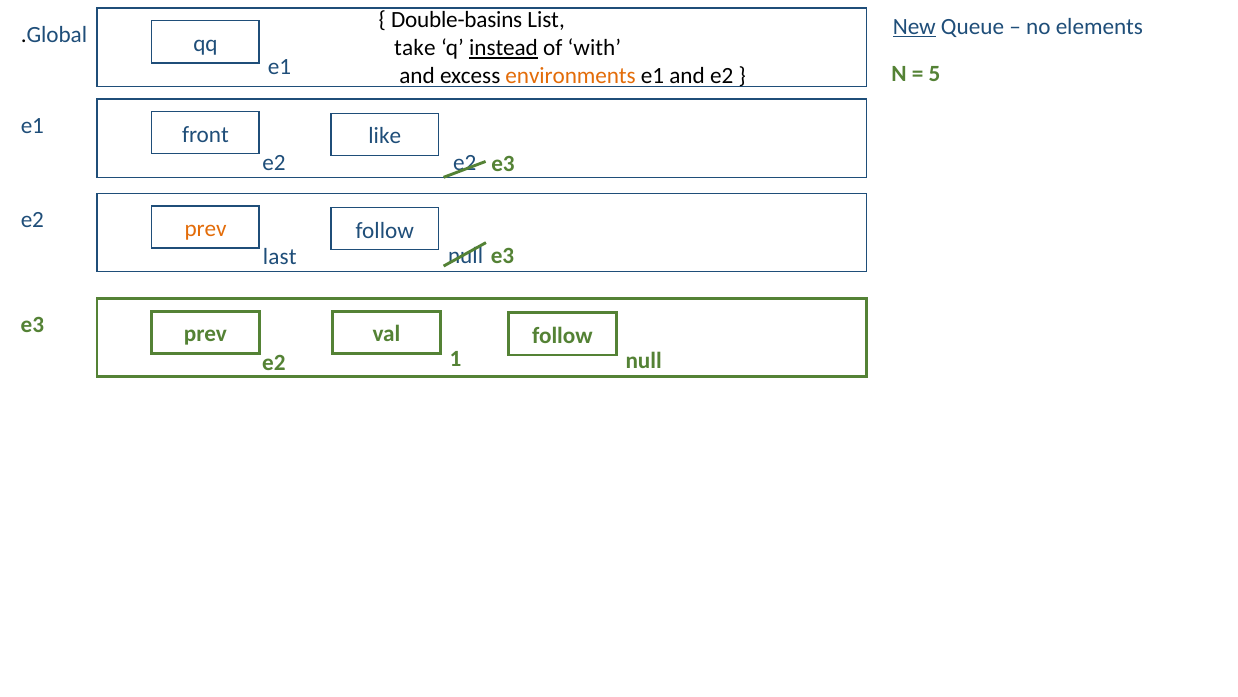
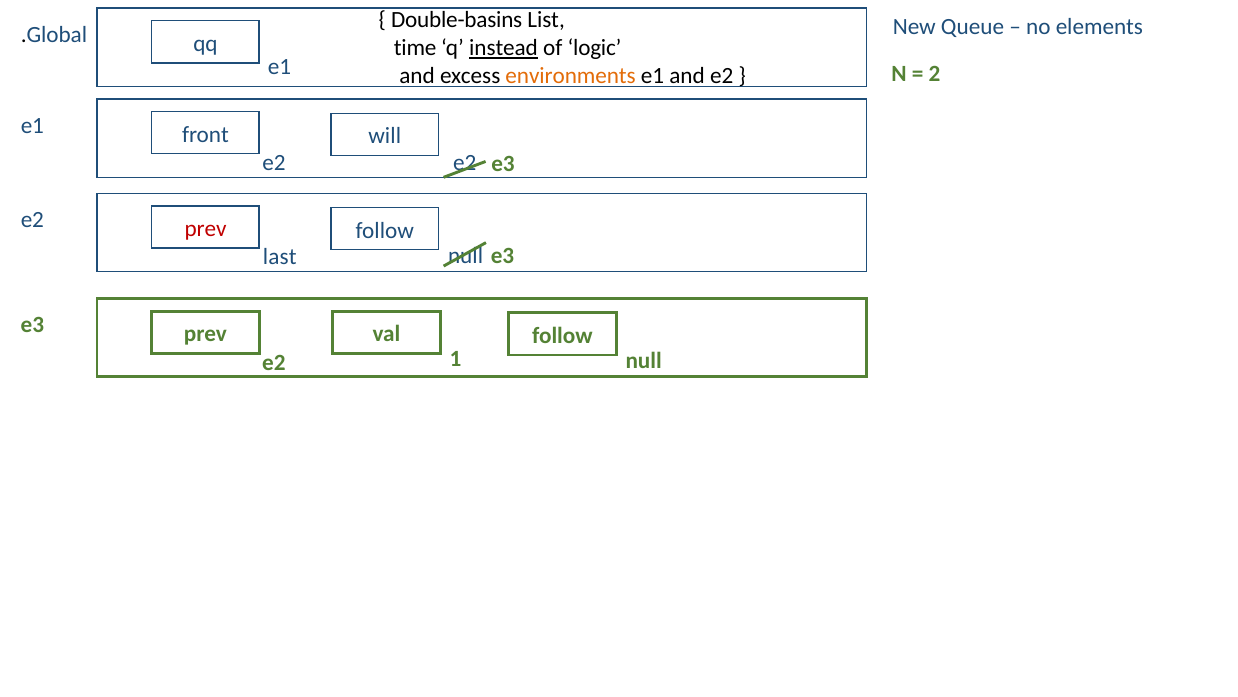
New underline: present -> none (914, 26)
take: take -> time (415, 48)
with: with -> logic (595, 48)
5: 5 -> 2 (934, 74)
like: like -> will (385, 136)
prev colour: orange -> red (206, 228)
